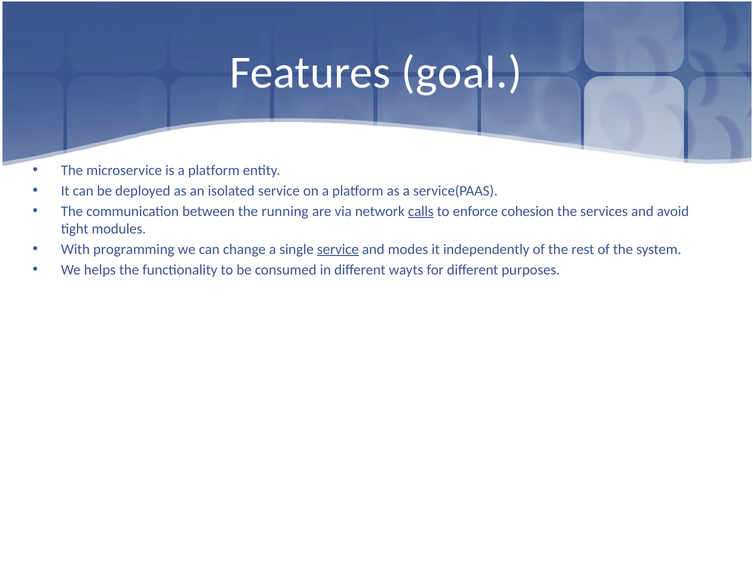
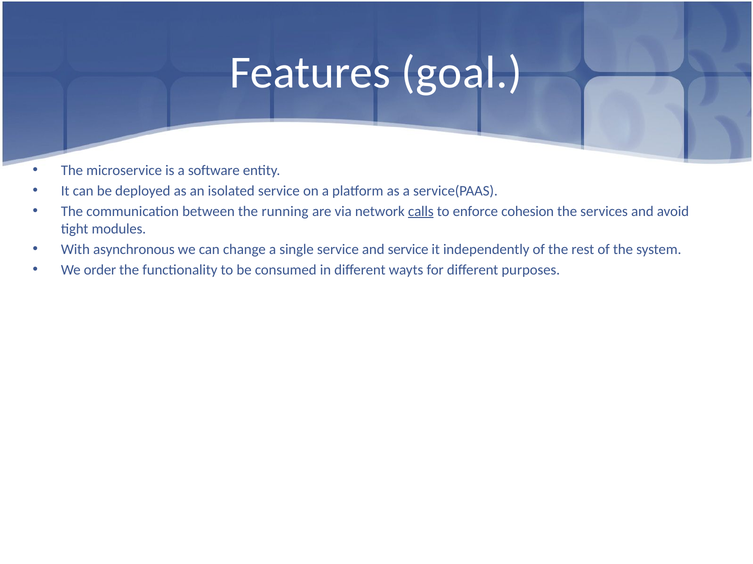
is a platform: platform -> software (214, 170)
programming: programming -> asynchronous (134, 250)
service underline: present -> none (338, 250)
and modes: modes -> service (408, 250)
helps: helps -> order (100, 270)
